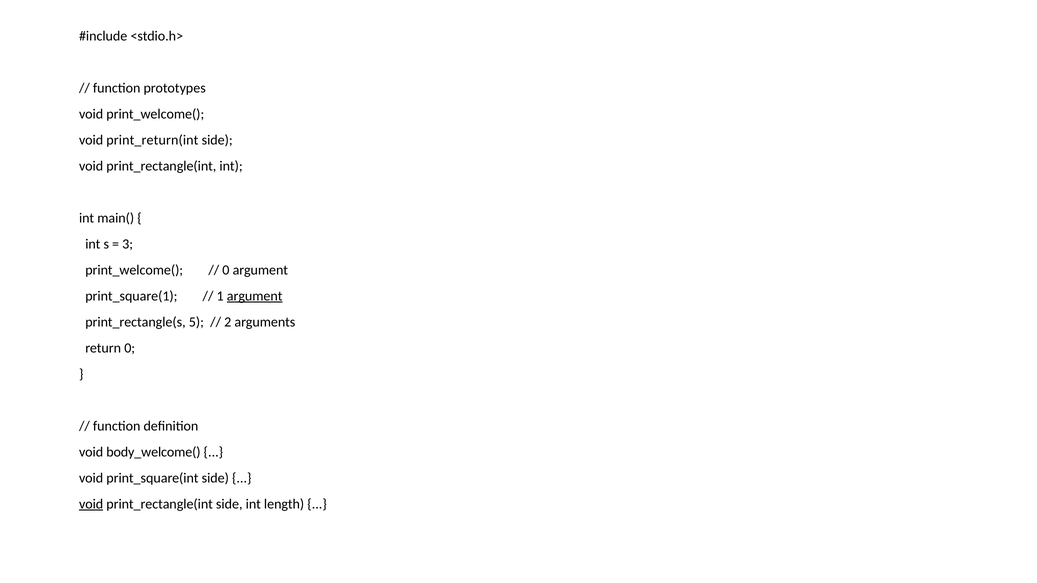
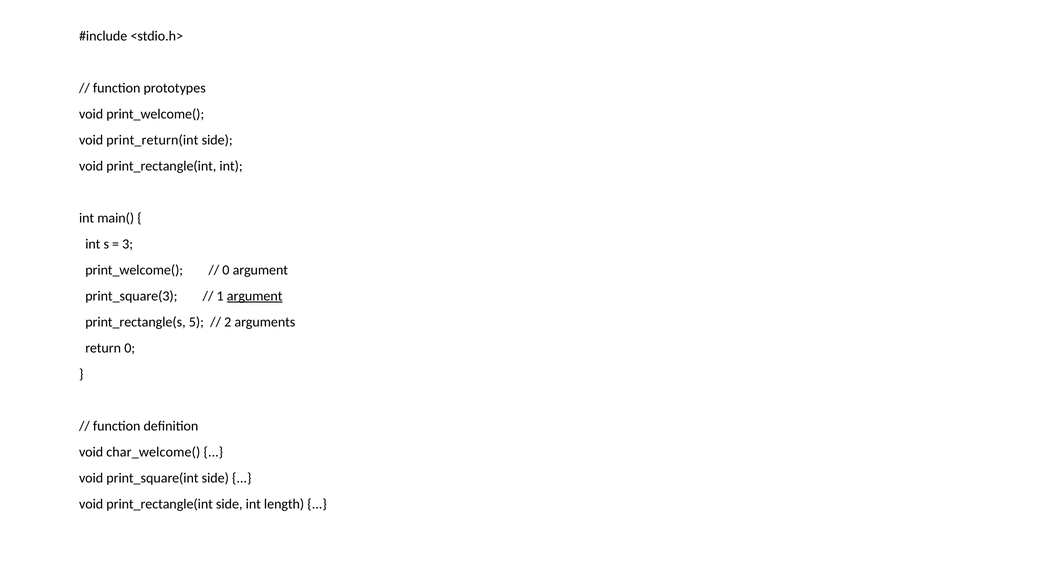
print_square(1: print_square(1 -> print_square(3 (131, 296)
body_welcome(: body_welcome( -> char_welcome( (153, 452)
void underline: present -> none (91, 504)
